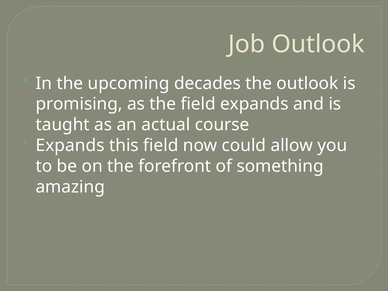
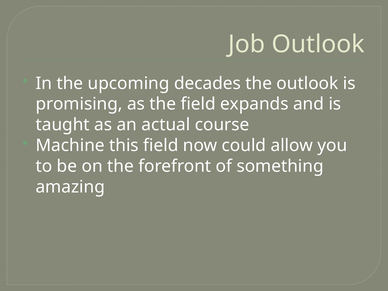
Expands: Expands -> Machine (70, 145)
